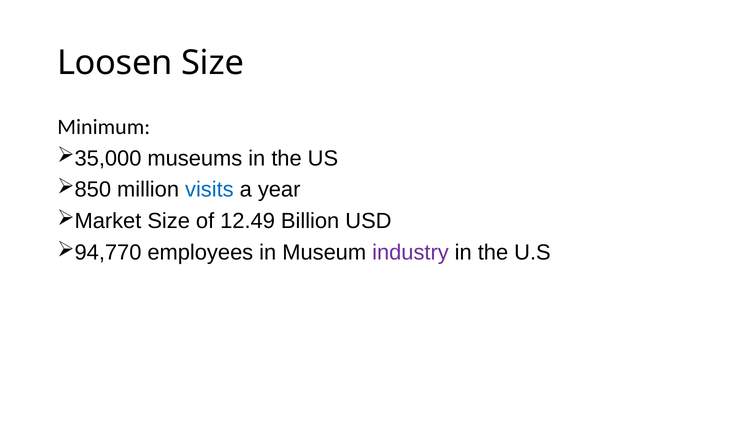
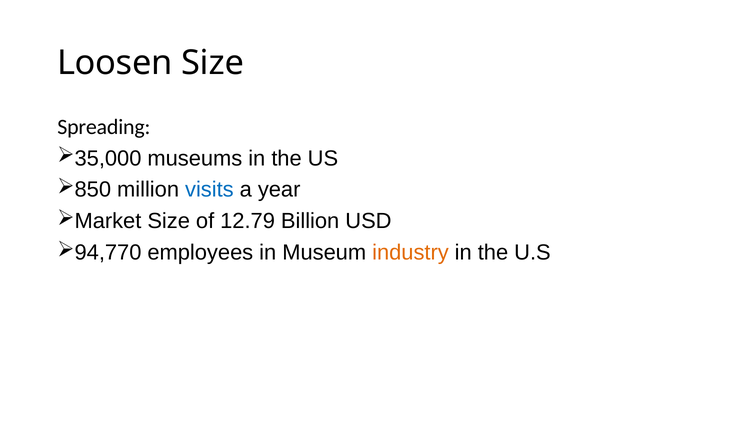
Minimum: Minimum -> Spreading (104, 127)
12.49: 12.49 -> 12.79 (248, 221)
industry colour: purple -> orange (410, 253)
